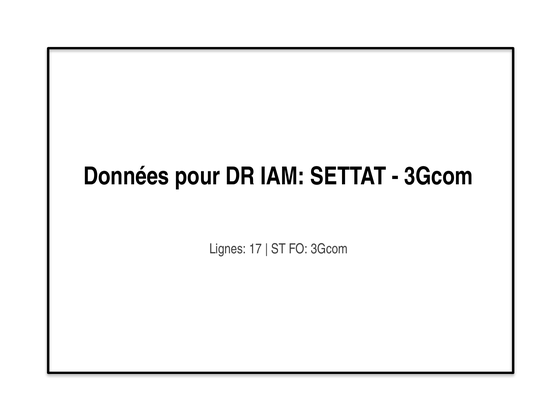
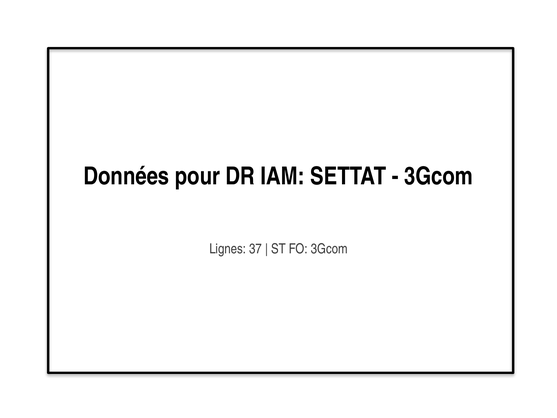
17: 17 -> 37 (256, 249)
